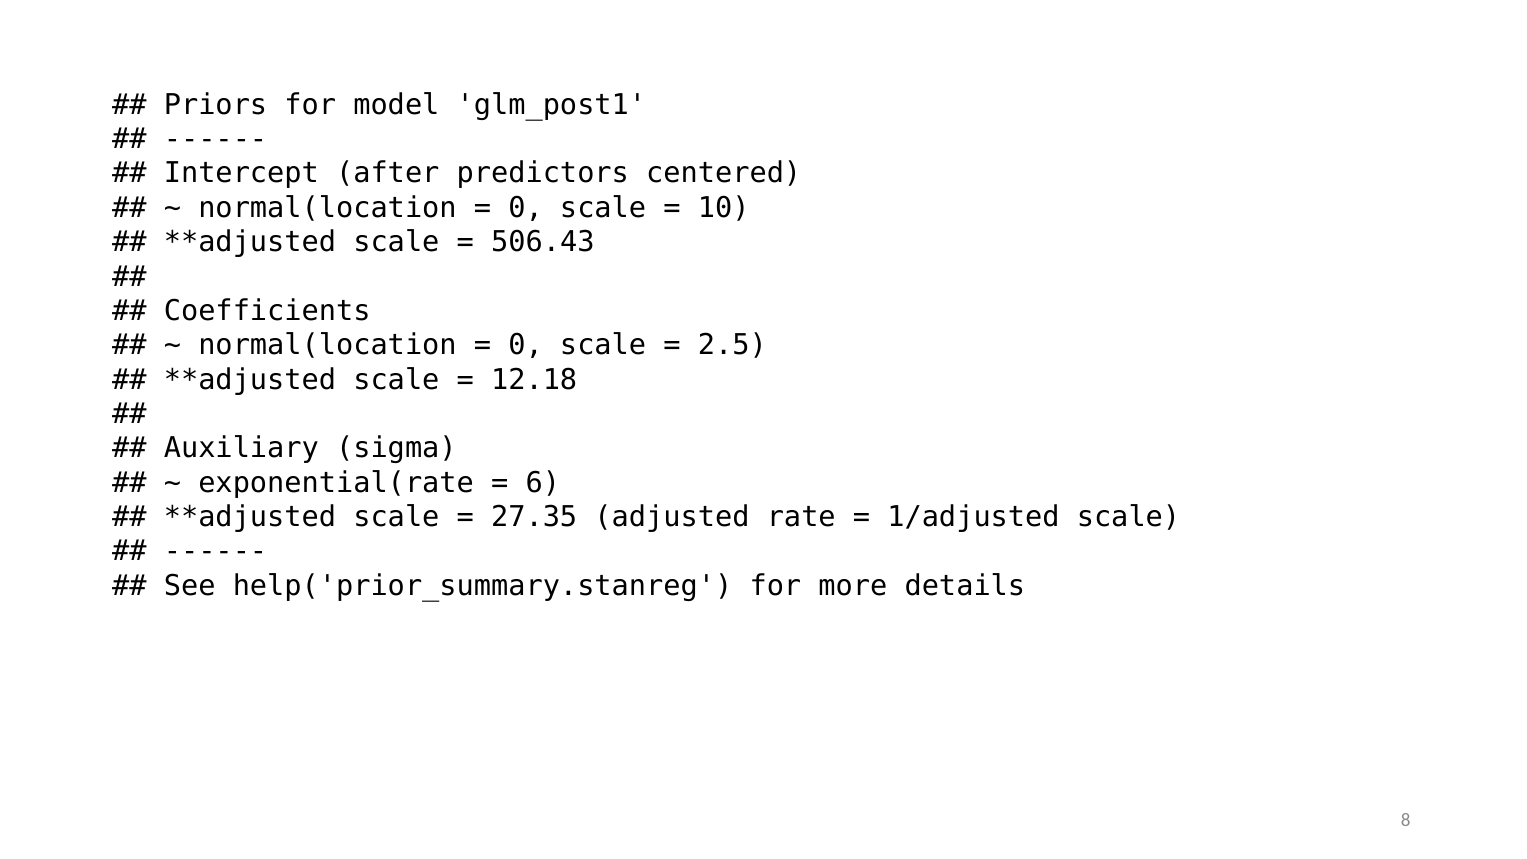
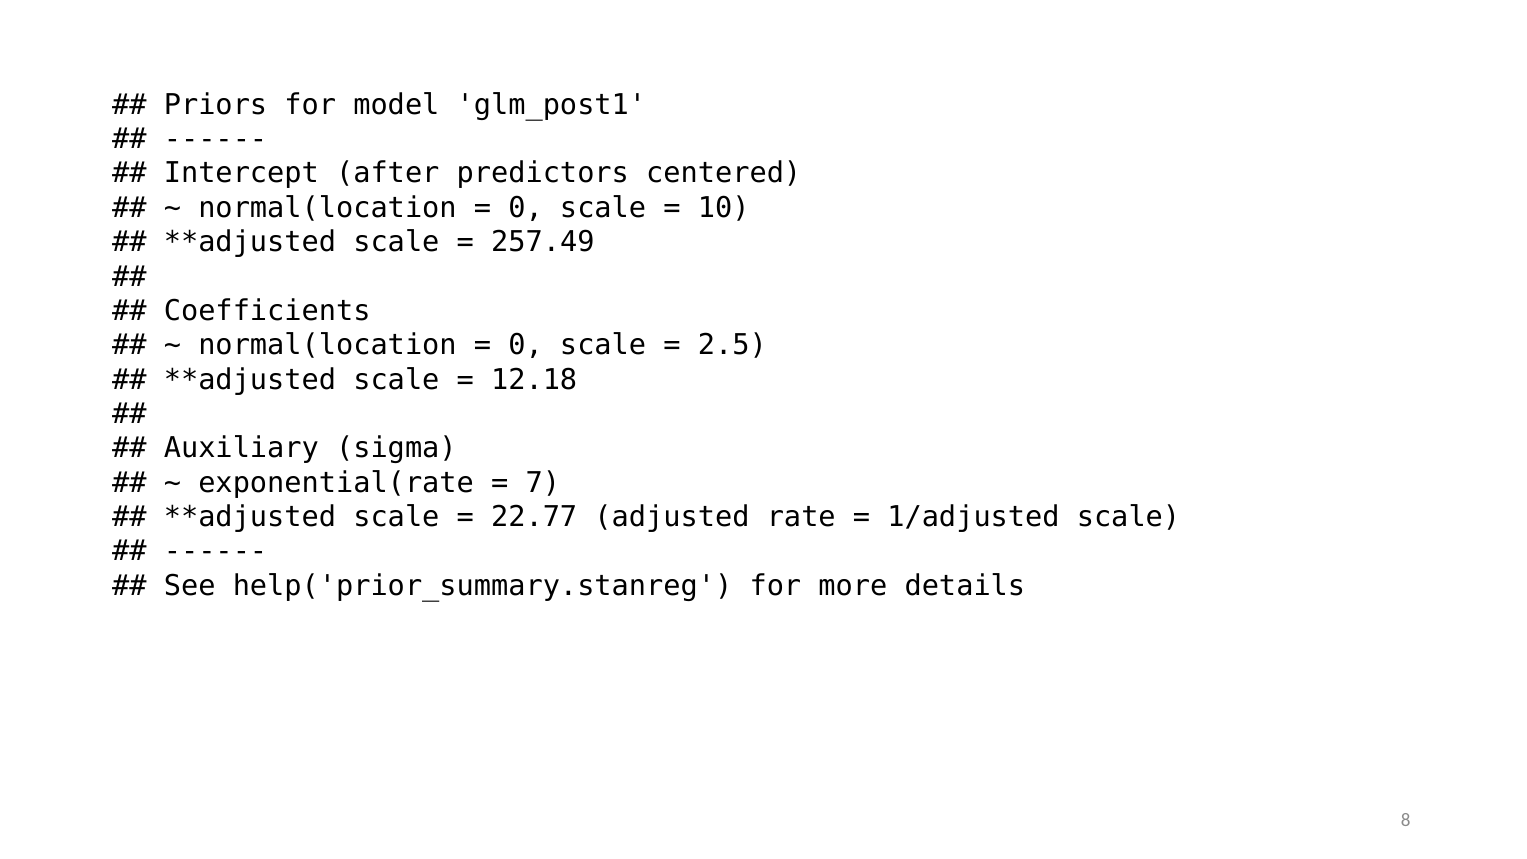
506.43: 506.43 -> 257.49 (543, 242)
6: 6 -> 7 (543, 483)
27.35: 27.35 -> 22.77 (534, 517)
